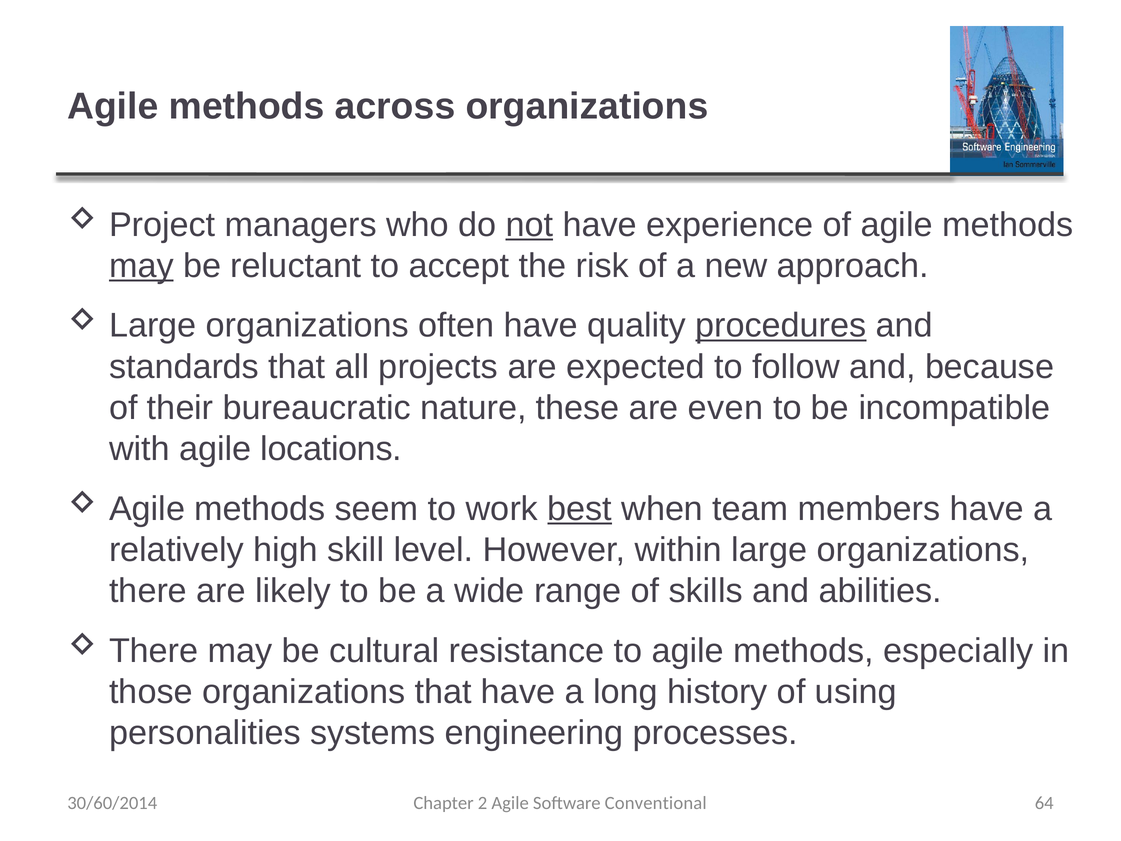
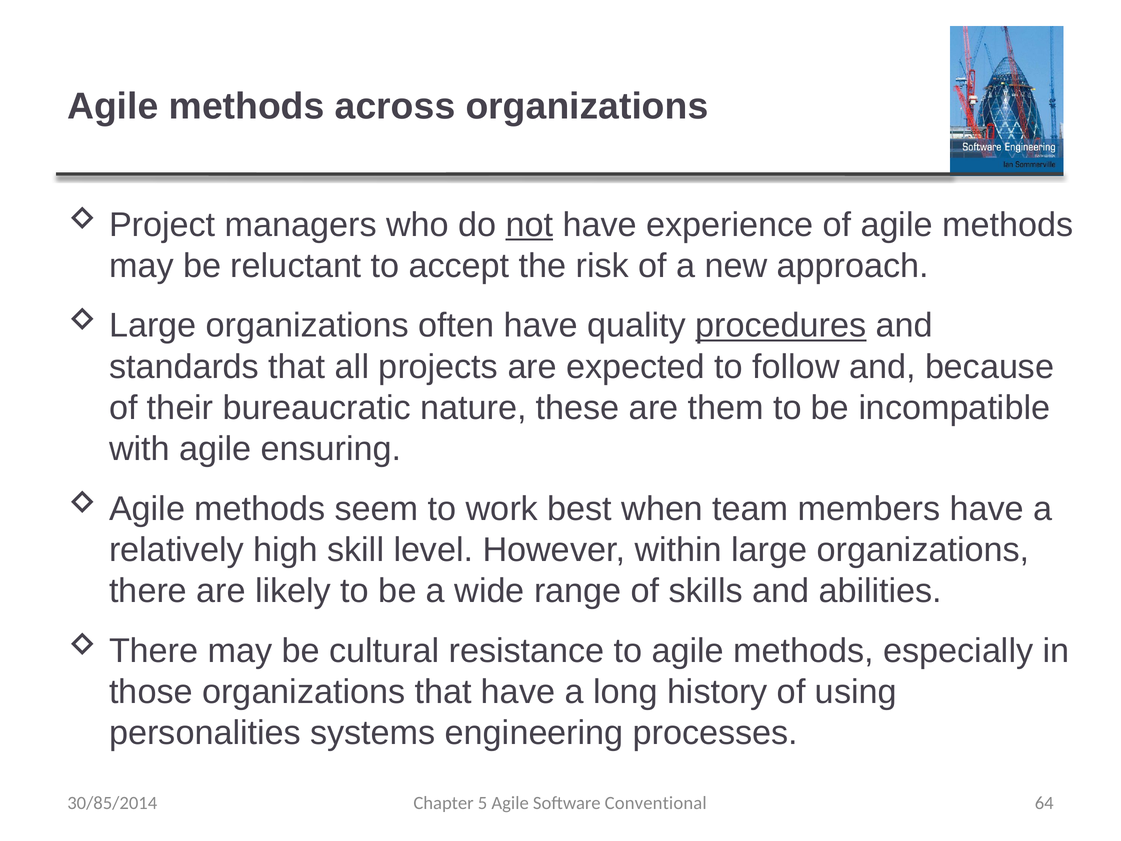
may underline: present -> none (141, 266)
even: even -> them (726, 408)
locations: locations -> ensuring (331, 449)
best underline: present -> none (580, 509)
30/60/2014: 30/60/2014 -> 30/85/2014 (112, 803)
2: 2 -> 5 (483, 803)
